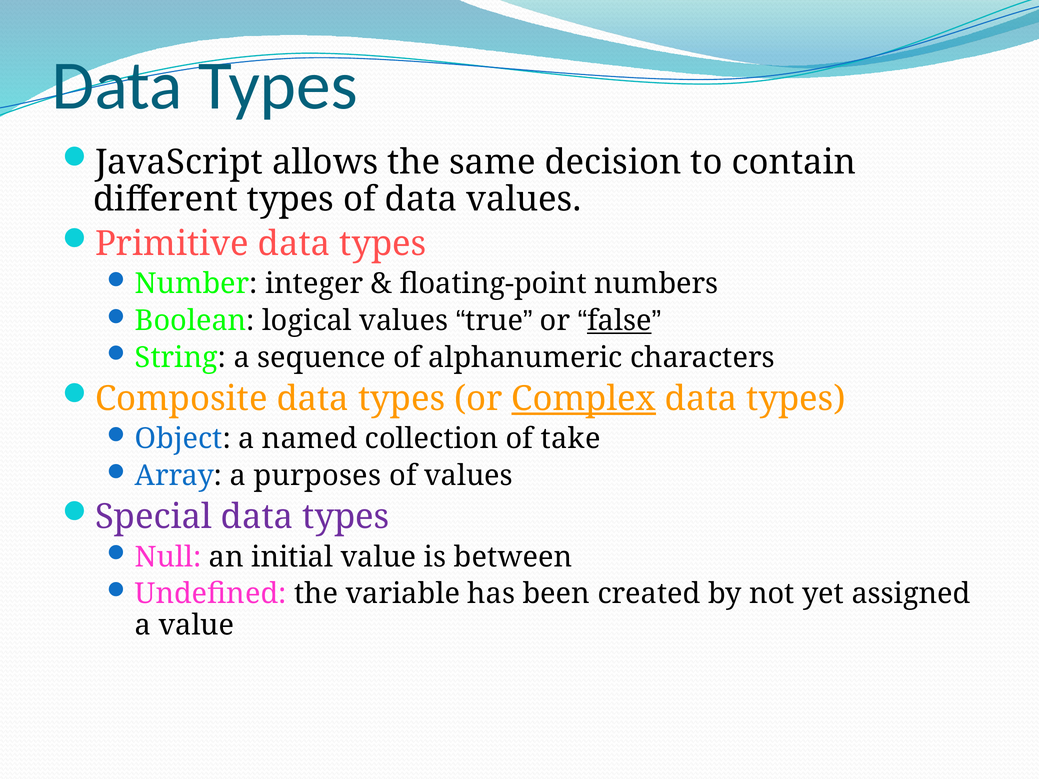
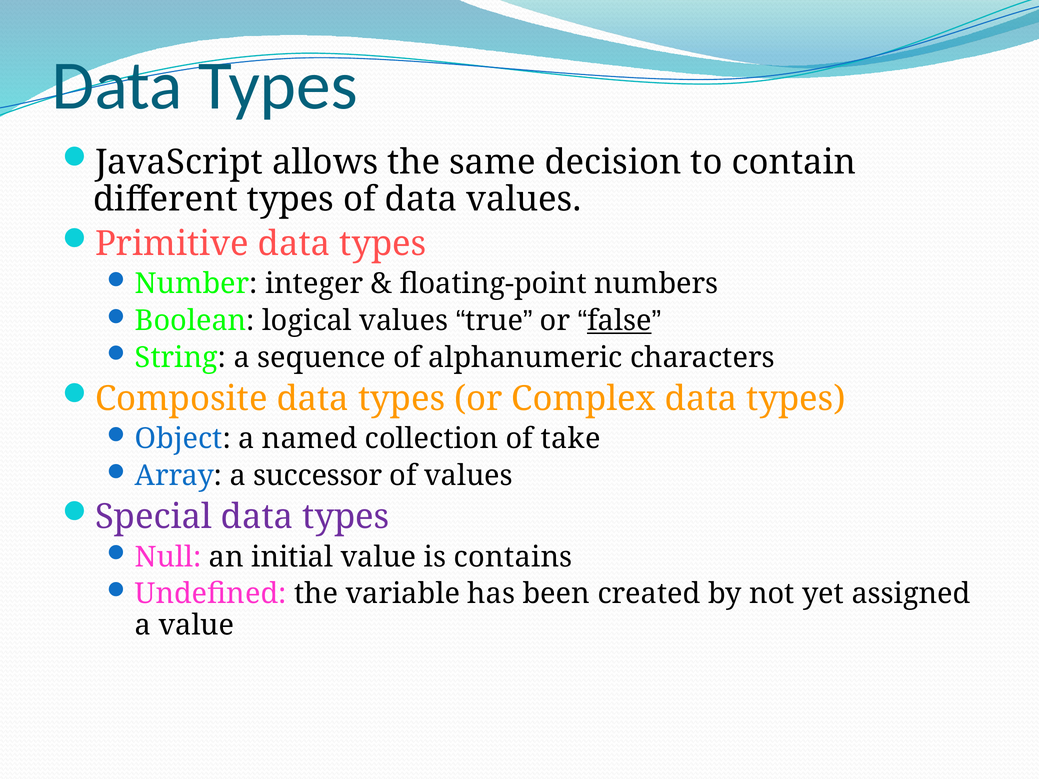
Complex underline: present -> none (584, 399)
purposes: purposes -> successor (318, 476)
between: between -> contains (513, 557)
